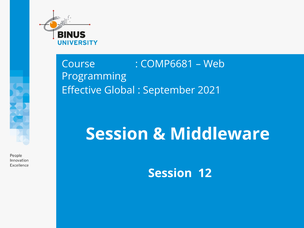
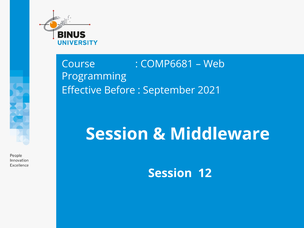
Global: Global -> Before (120, 90)
